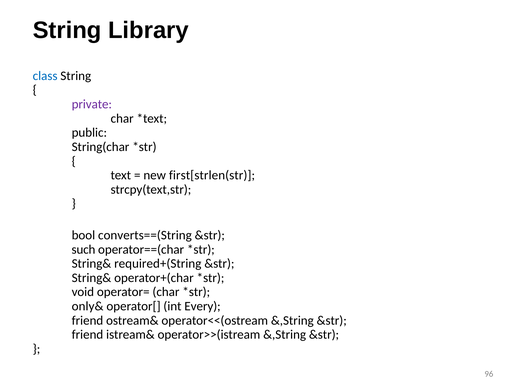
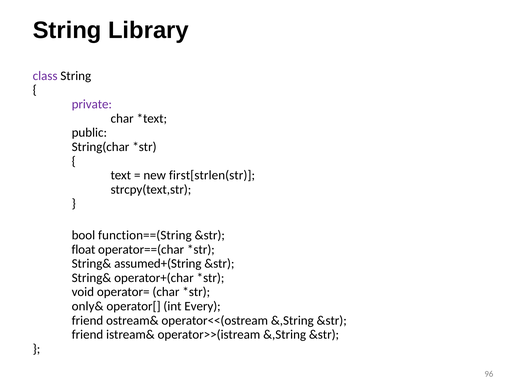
class colour: blue -> purple (45, 76)
converts==(String: converts==(String -> function==(String (145, 235)
such: such -> float (83, 249)
required+(String: required+(String -> assumed+(String (158, 264)
